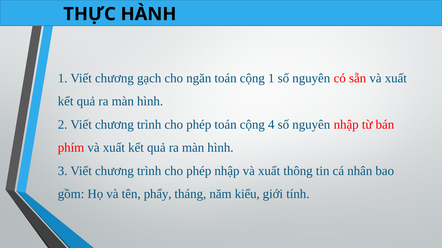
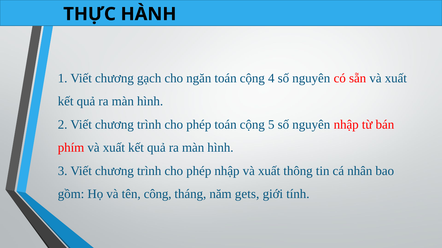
cộng 1: 1 -> 4 (271, 78)
4: 4 -> 5 (271, 125)
phẩy: phẩy -> công (158, 195)
kiểu: kiểu -> gets (247, 195)
